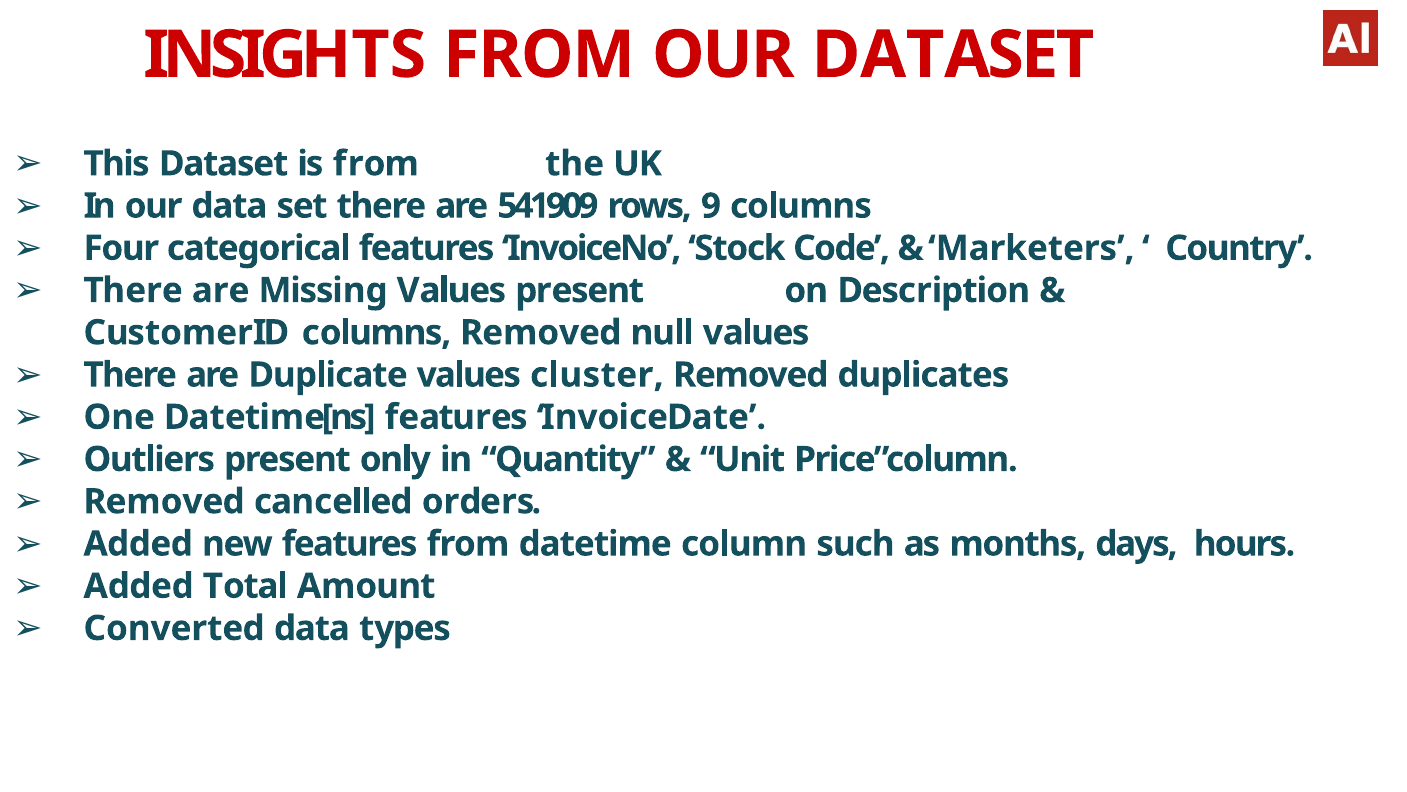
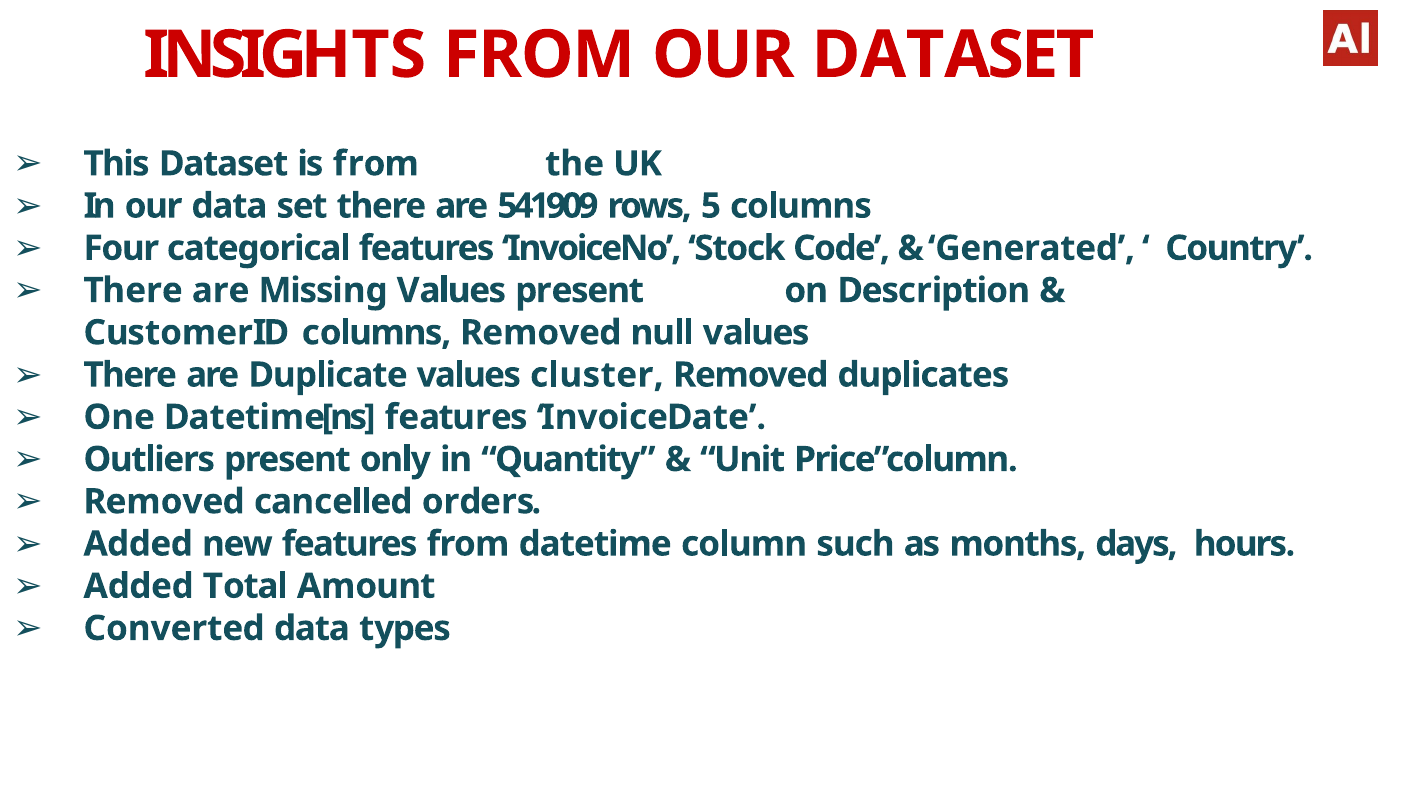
9: 9 -> 5 (711, 206)
Marketers: Marketers -> Generated (1031, 248)
